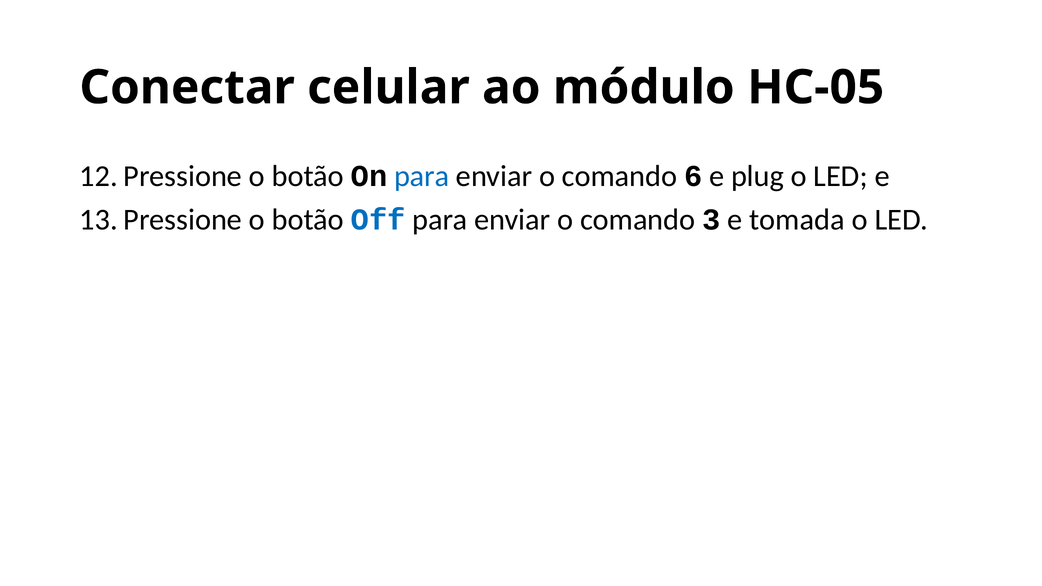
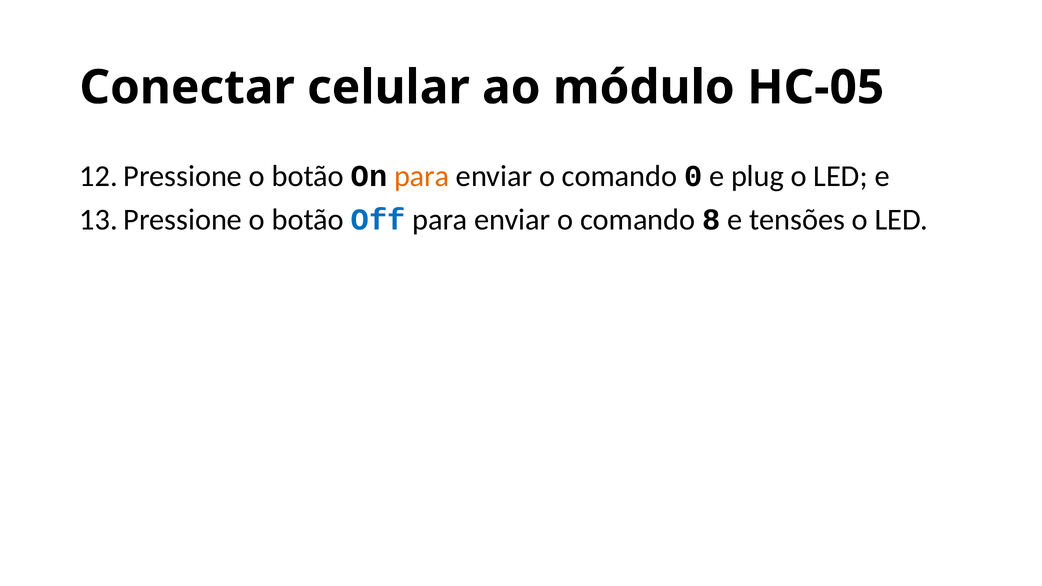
para colour: blue -> orange (422, 176)
6: 6 -> 0 (693, 176)
3: 3 -> 8 (712, 220)
tomada: tomada -> tensões (797, 220)
